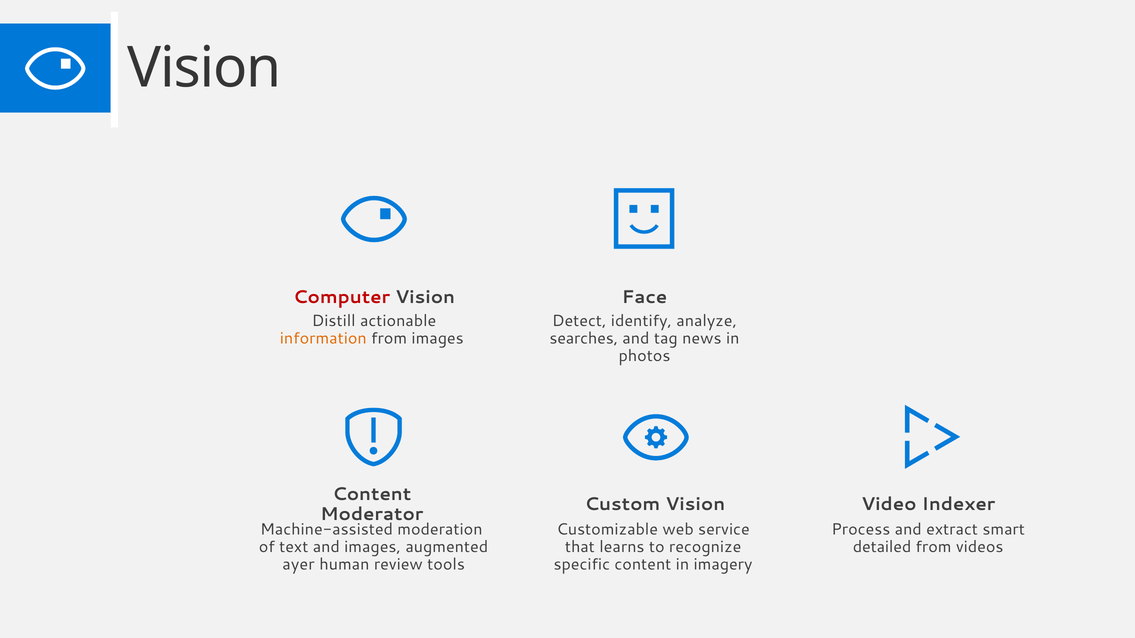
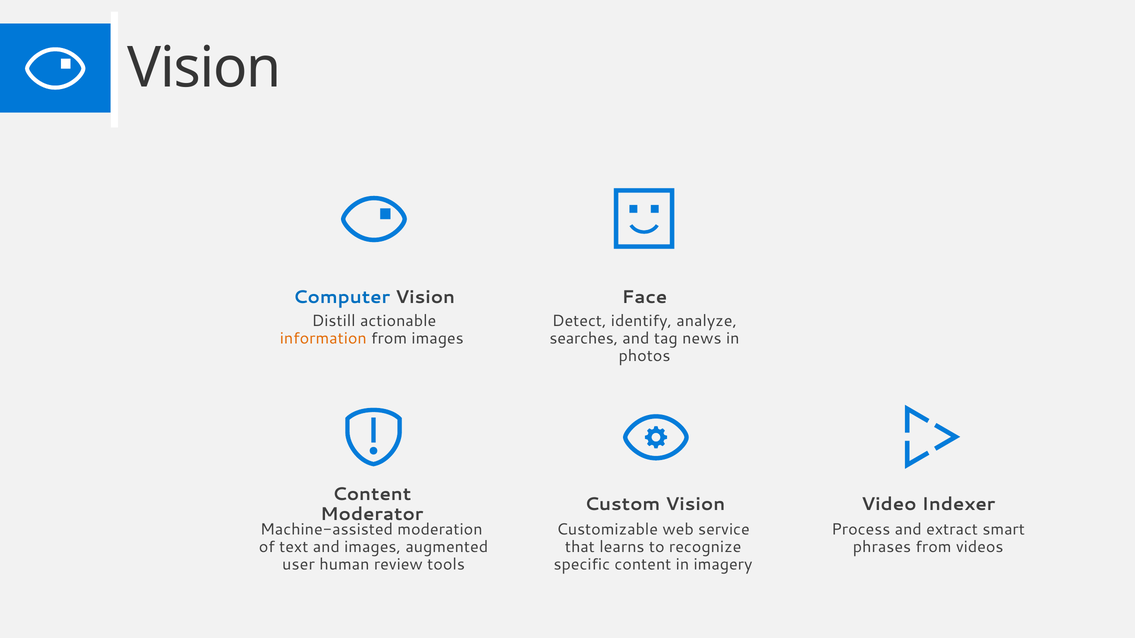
Computer colour: red -> blue (342, 297)
detailed: detailed -> phrases (882, 547)
ayer: ayer -> user (299, 565)
